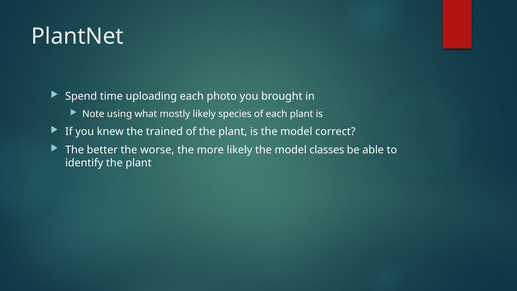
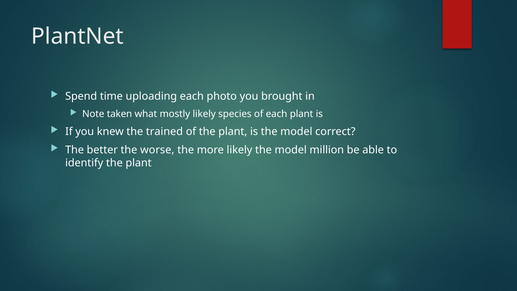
using: using -> taken (119, 114)
classes: classes -> million (327, 150)
